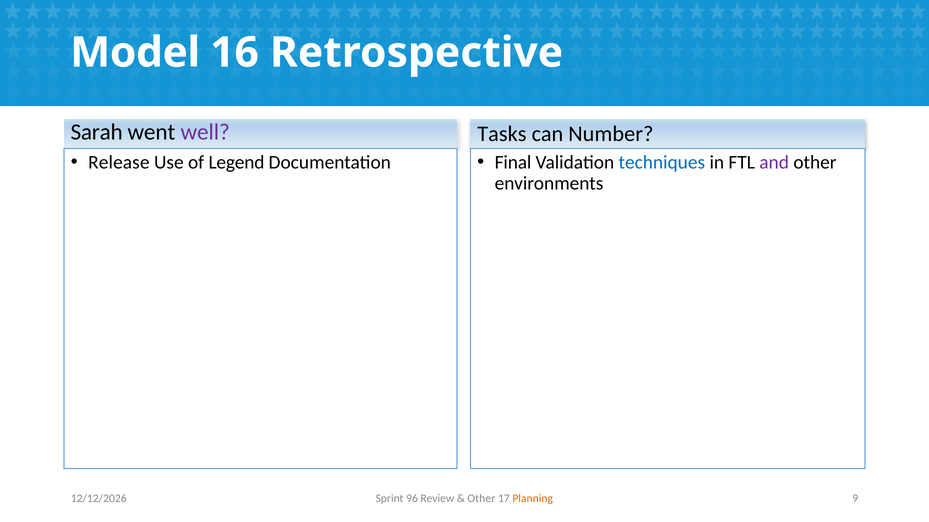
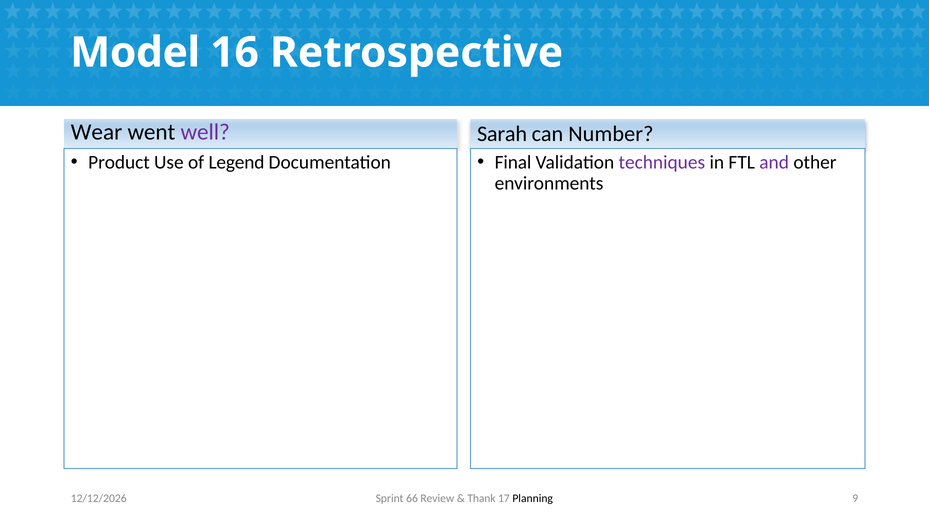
Sarah: Sarah -> Wear (97, 132)
Tasks: Tasks -> Sarah (502, 134)
Release: Release -> Product (119, 162)
techniques colour: blue -> purple (662, 162)
96: 96 -> 66 (412, 499)
Other: Other -> Thank (481, 499)
Planning colour: orange -> black (533, 499)
